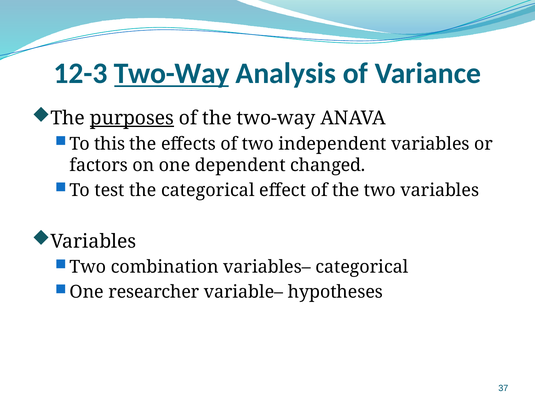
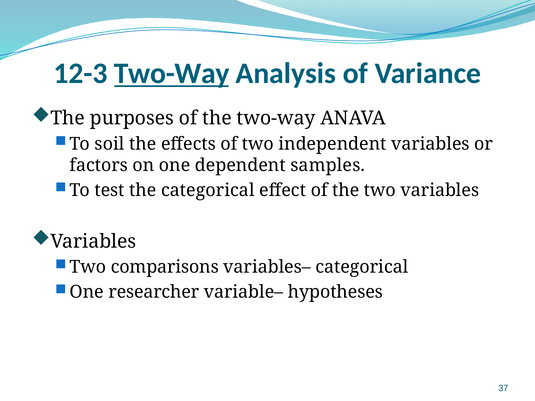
purposes underline: present -> none (132, 118)
this: this -> soil (109, 144)
changed: changed -> samples (328, 165)
combination: combination -> comparisons (165, 267)
